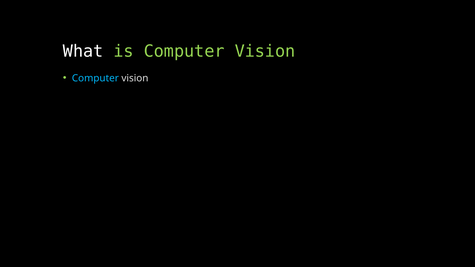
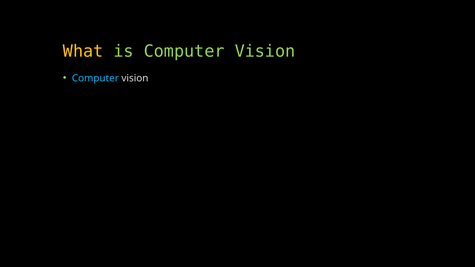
What colour: white -> yellow (83, 51)
